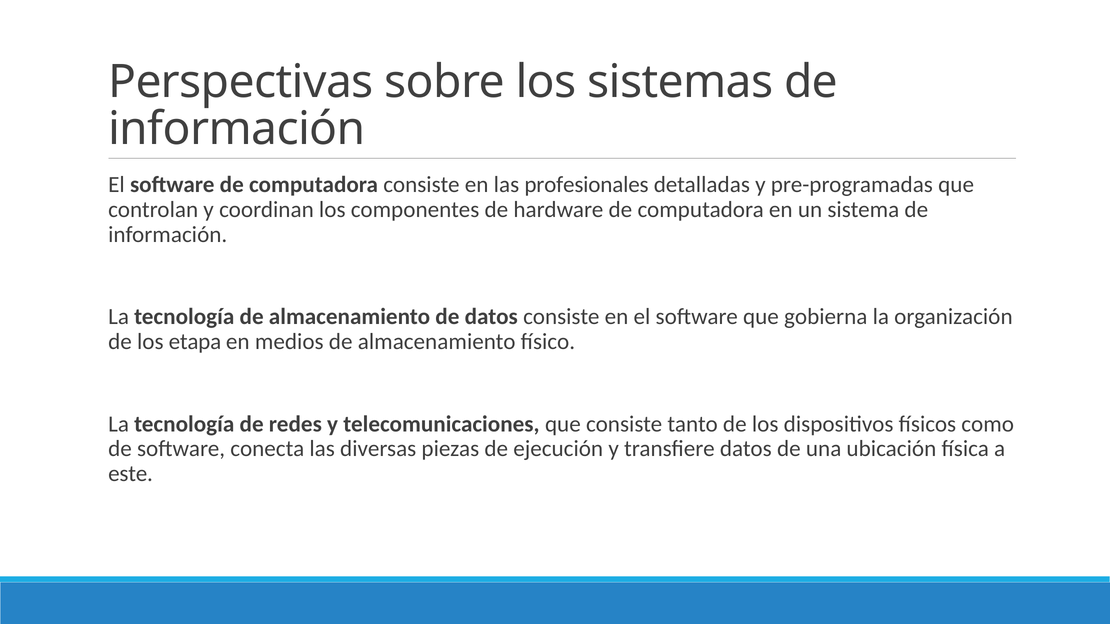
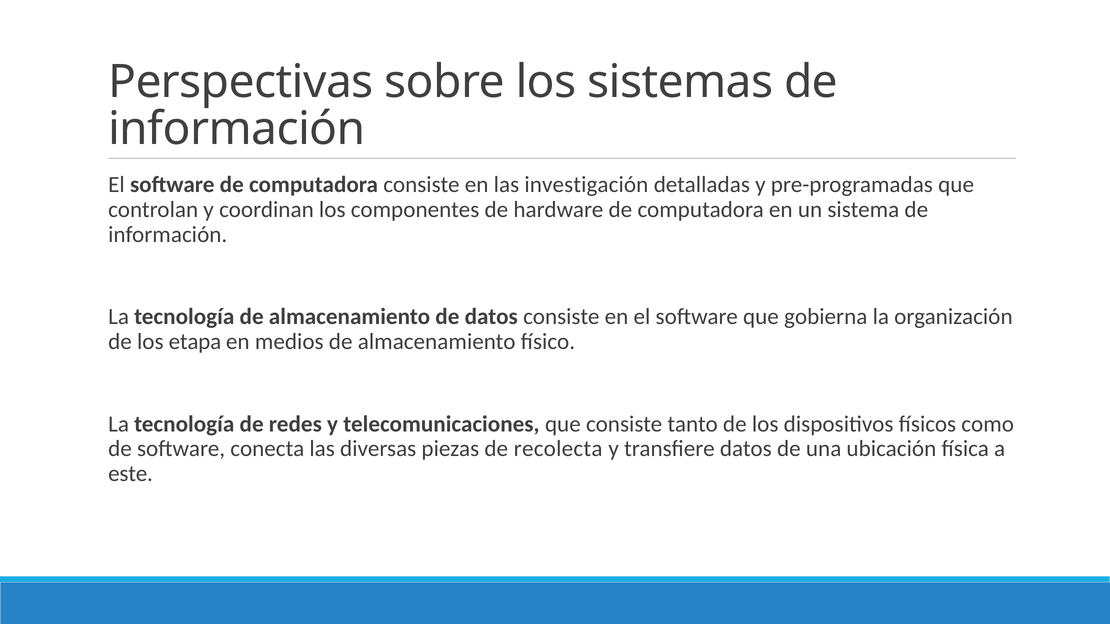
profesionales: profesionales -> investigación (586, 185)
ejecución: ejecución -> recolecta (558, 449)
